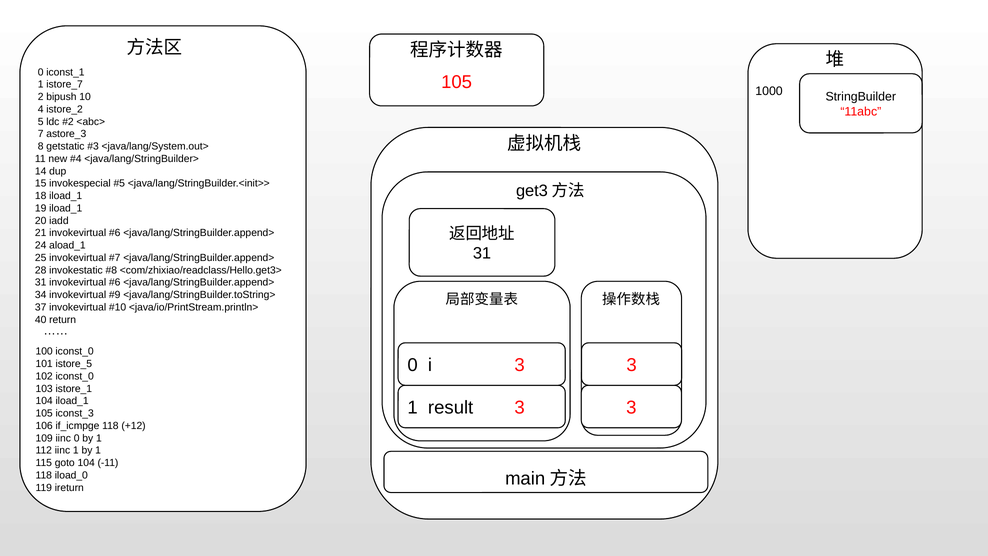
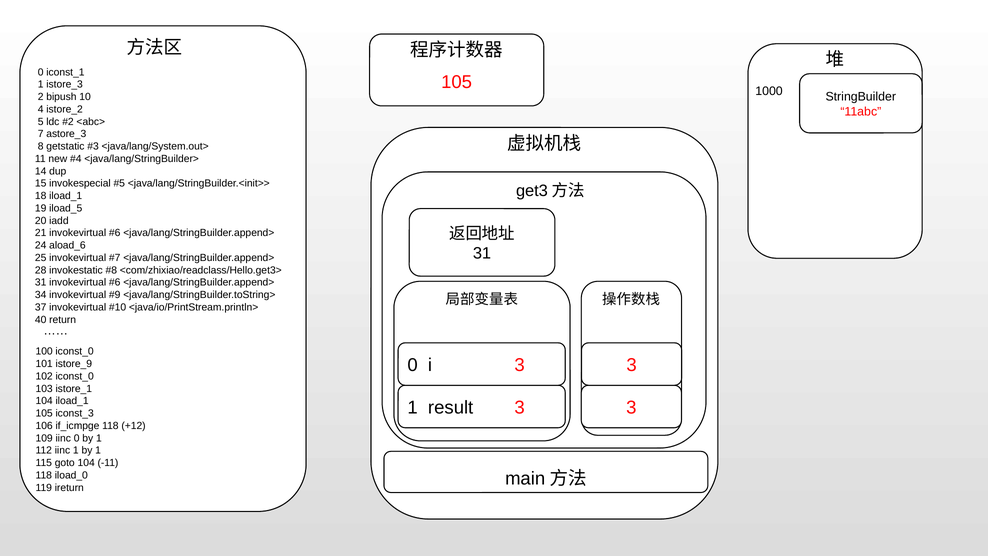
istore_7: istore_7 -> istore_3 (65, 84)
19 iload_1: iload_1 -> iload_5 (66, 208)
aload_1: aload_1 -> aload_6 (67, 245)
istore_5: istore_5 -> istore_9 (74, 364)
